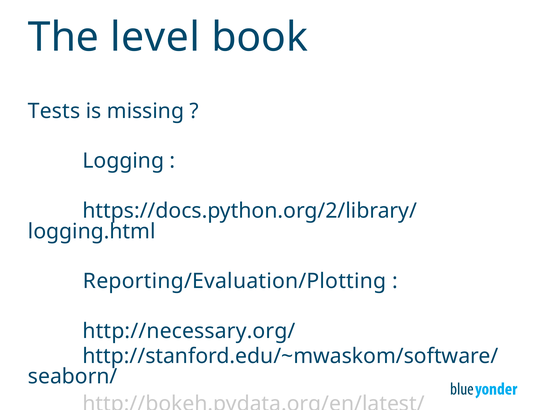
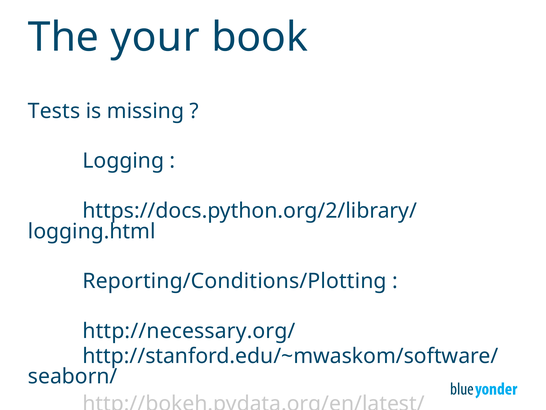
level: level -> your (155, 37)
Reporting/Evaluation/Plotting: Reporting/Evaluation/Plotting -> Reporting/Conditions/Plotting (235, 281)
